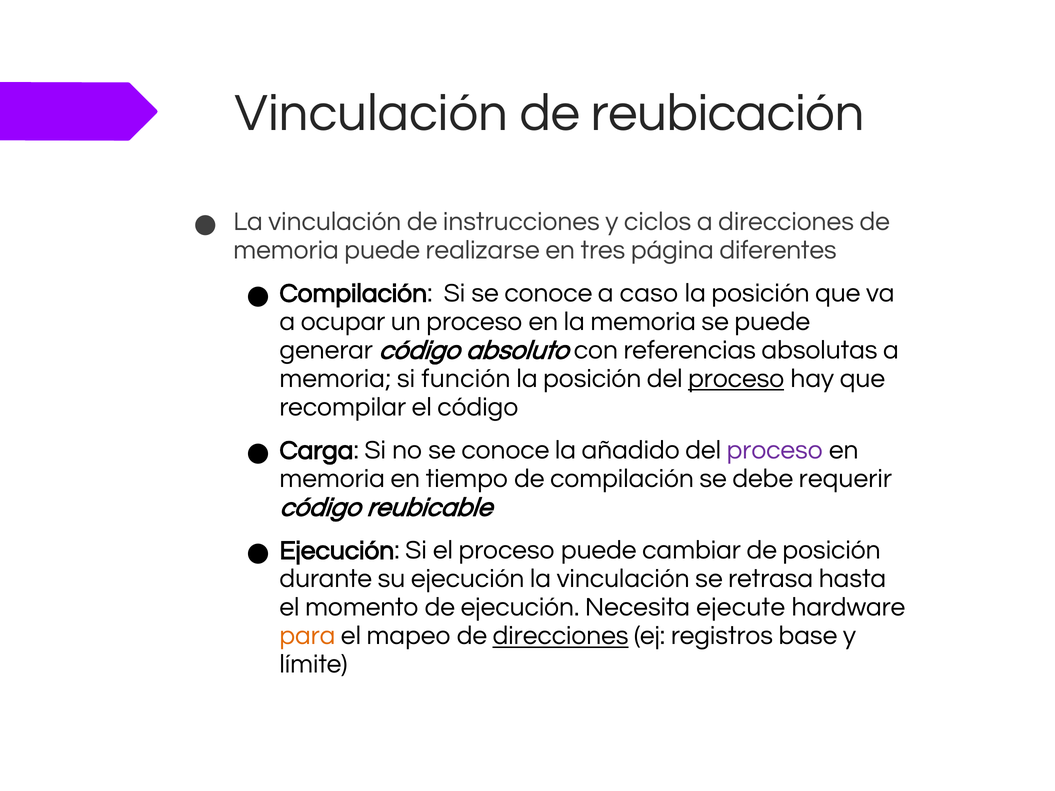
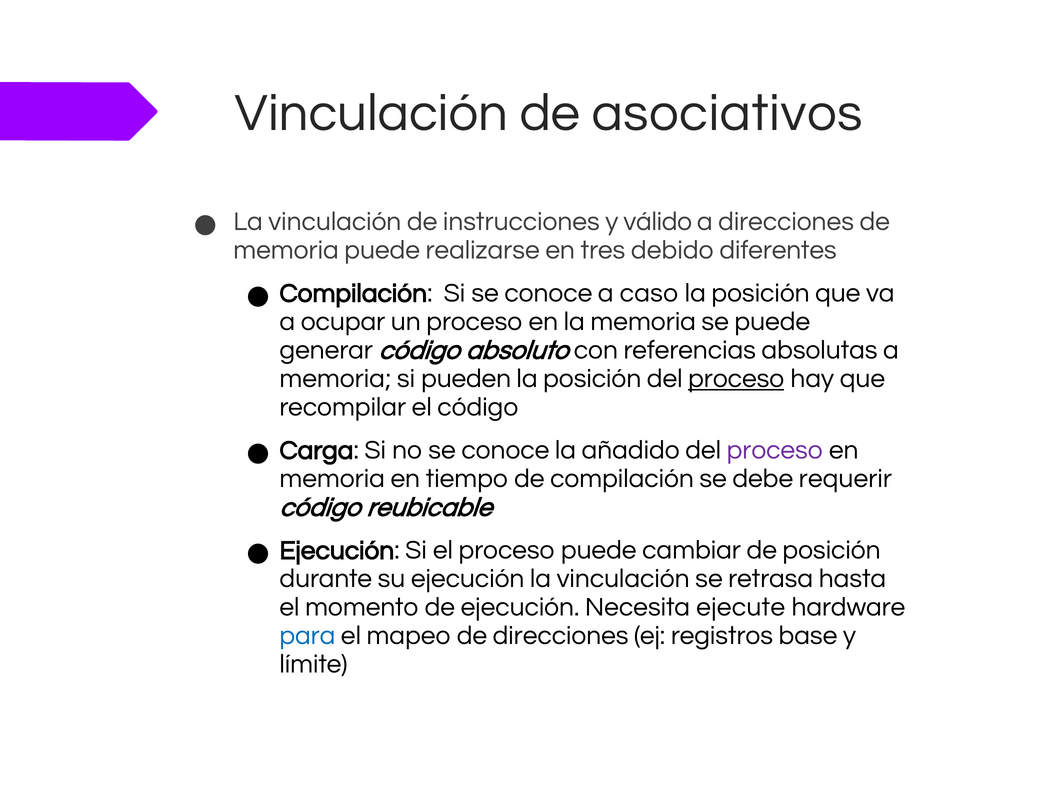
reubicación: reubicación -> asociativos (727, 113)
ciclos: ciclos -> válido (658, 222)
página: página -> debido (672, 250)
función: función -> pueden (466, 379)
para colour: orange -> blue (307, 636)
direcciones underline: present -> none (561, 636)
